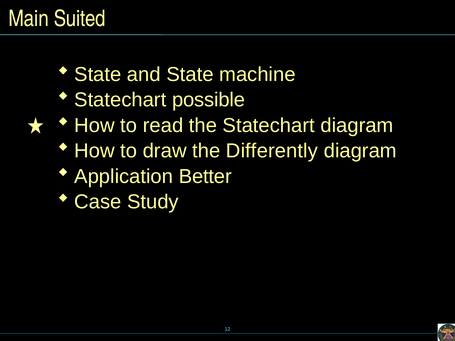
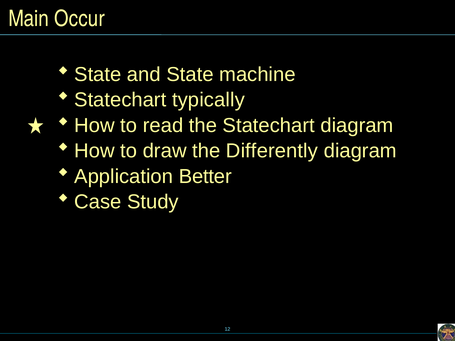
Suited: Suited -> Occur (79, 19)
possible: possible -> typically (208, 100)
